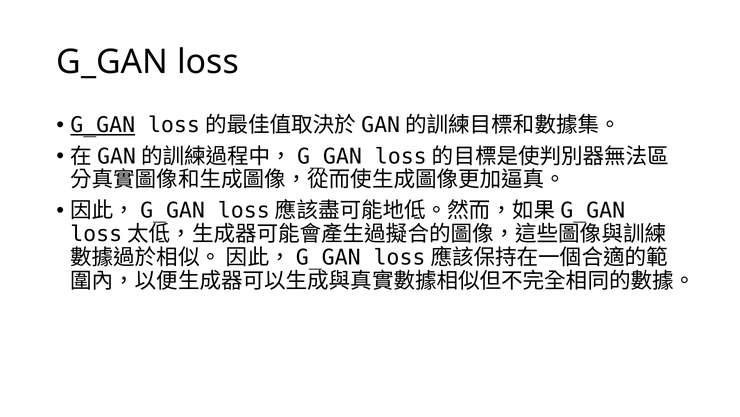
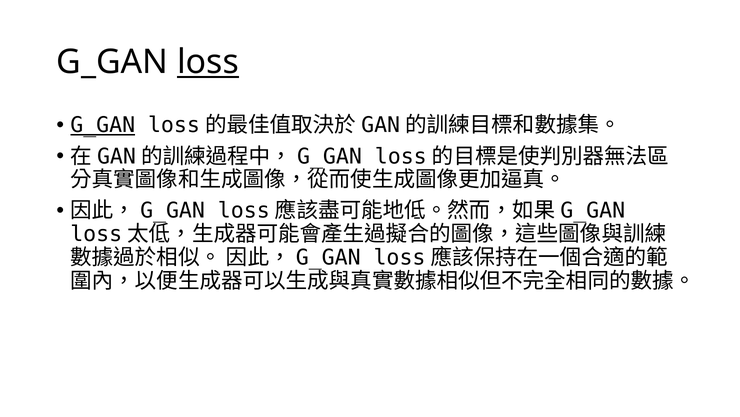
loss underline: none -> present (208, 62)
